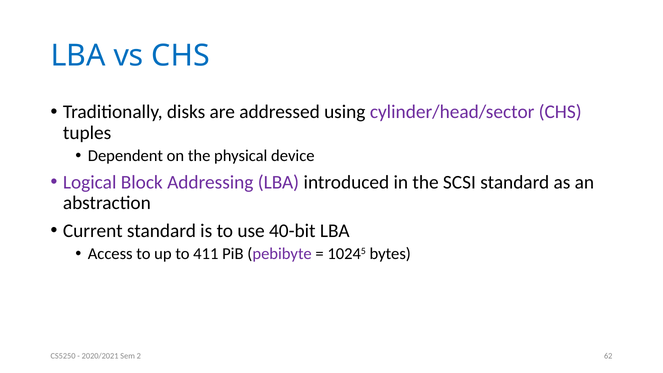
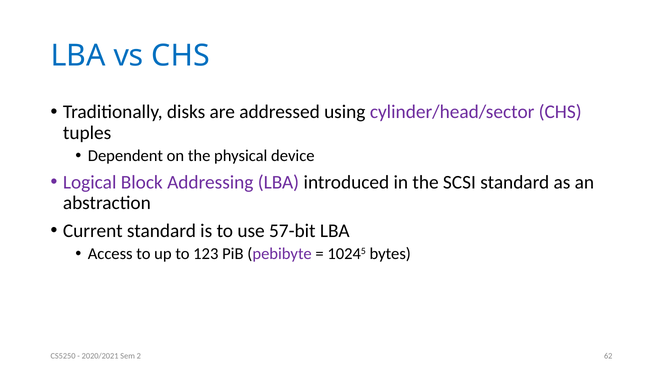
40-bit: 40-bit -> 57-bit (292, 231)
411: 411 -> 123 (206, 254)
